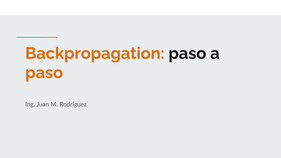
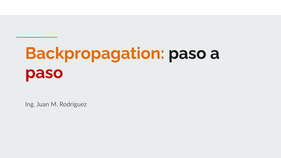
paso colour: orange -> red (44, 73)
